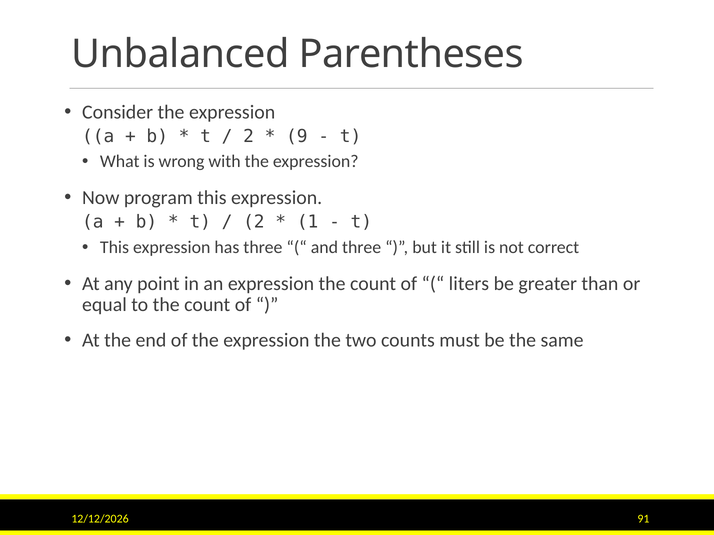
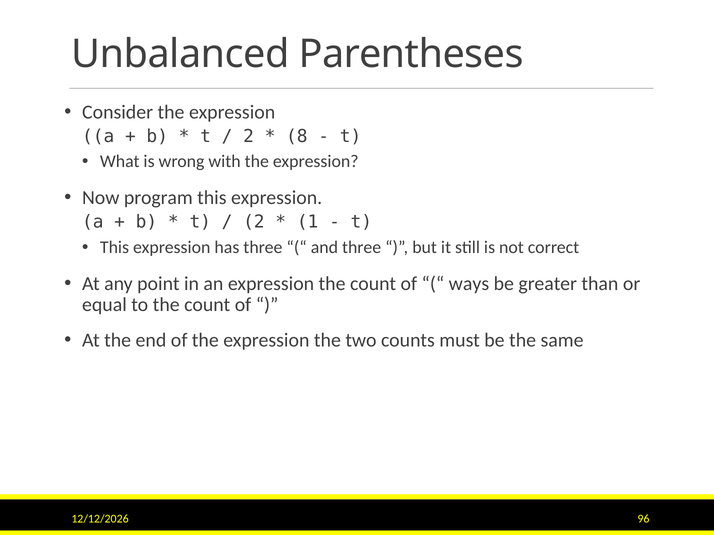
9: 9 -> 8 (297, 137)
liters: liters -> ways (469, 284)
91: 91 -> 96 (643, 519)
